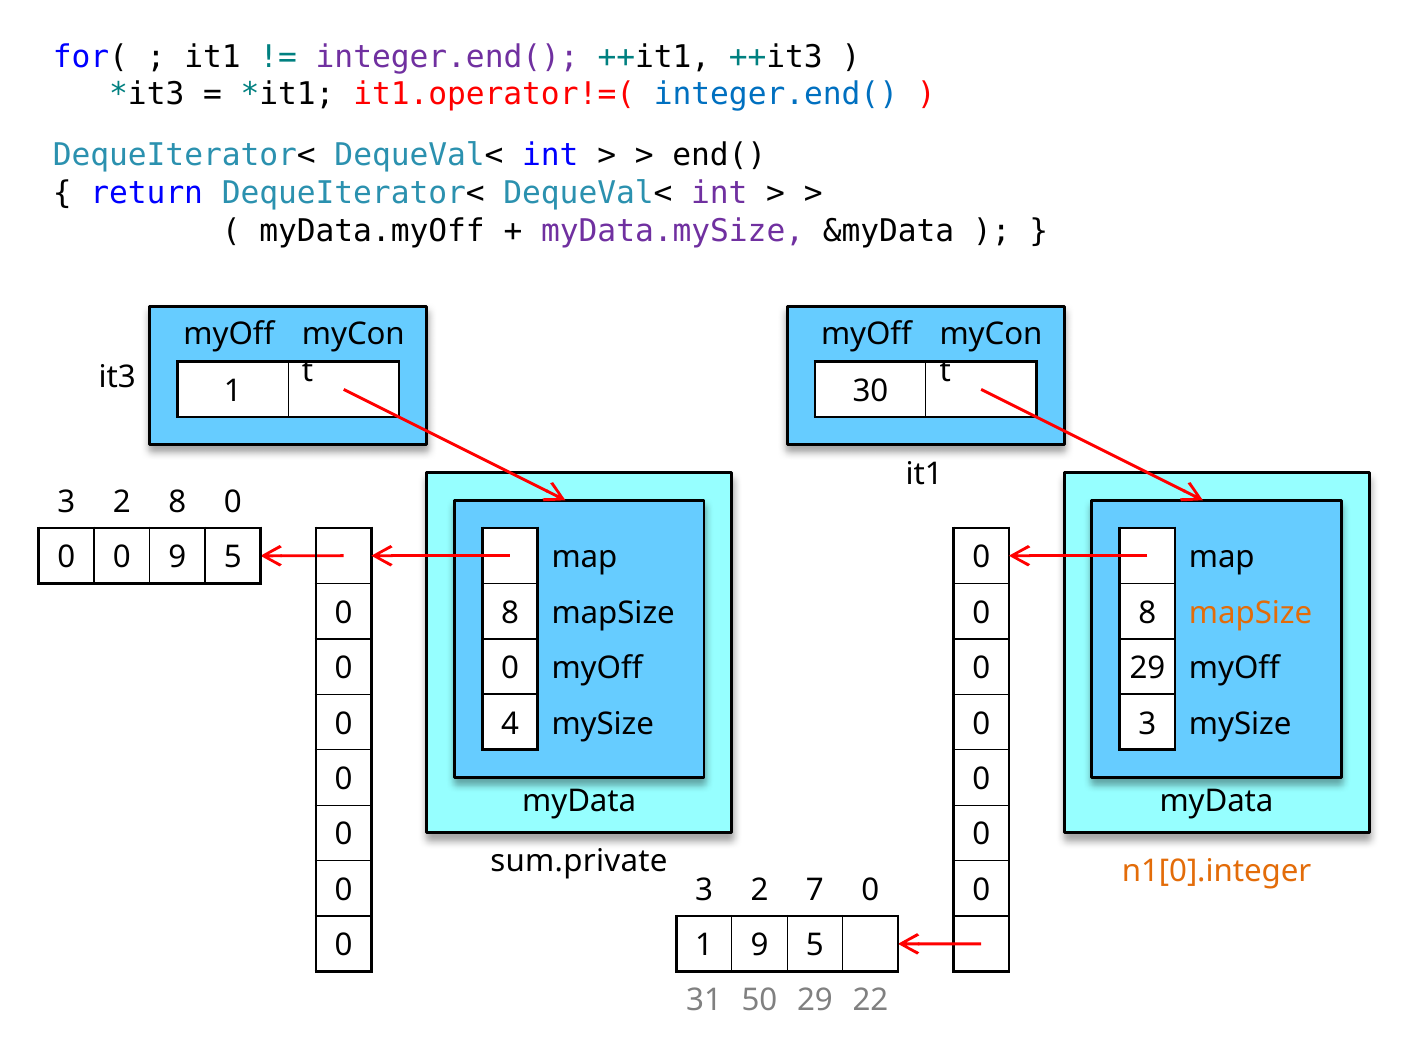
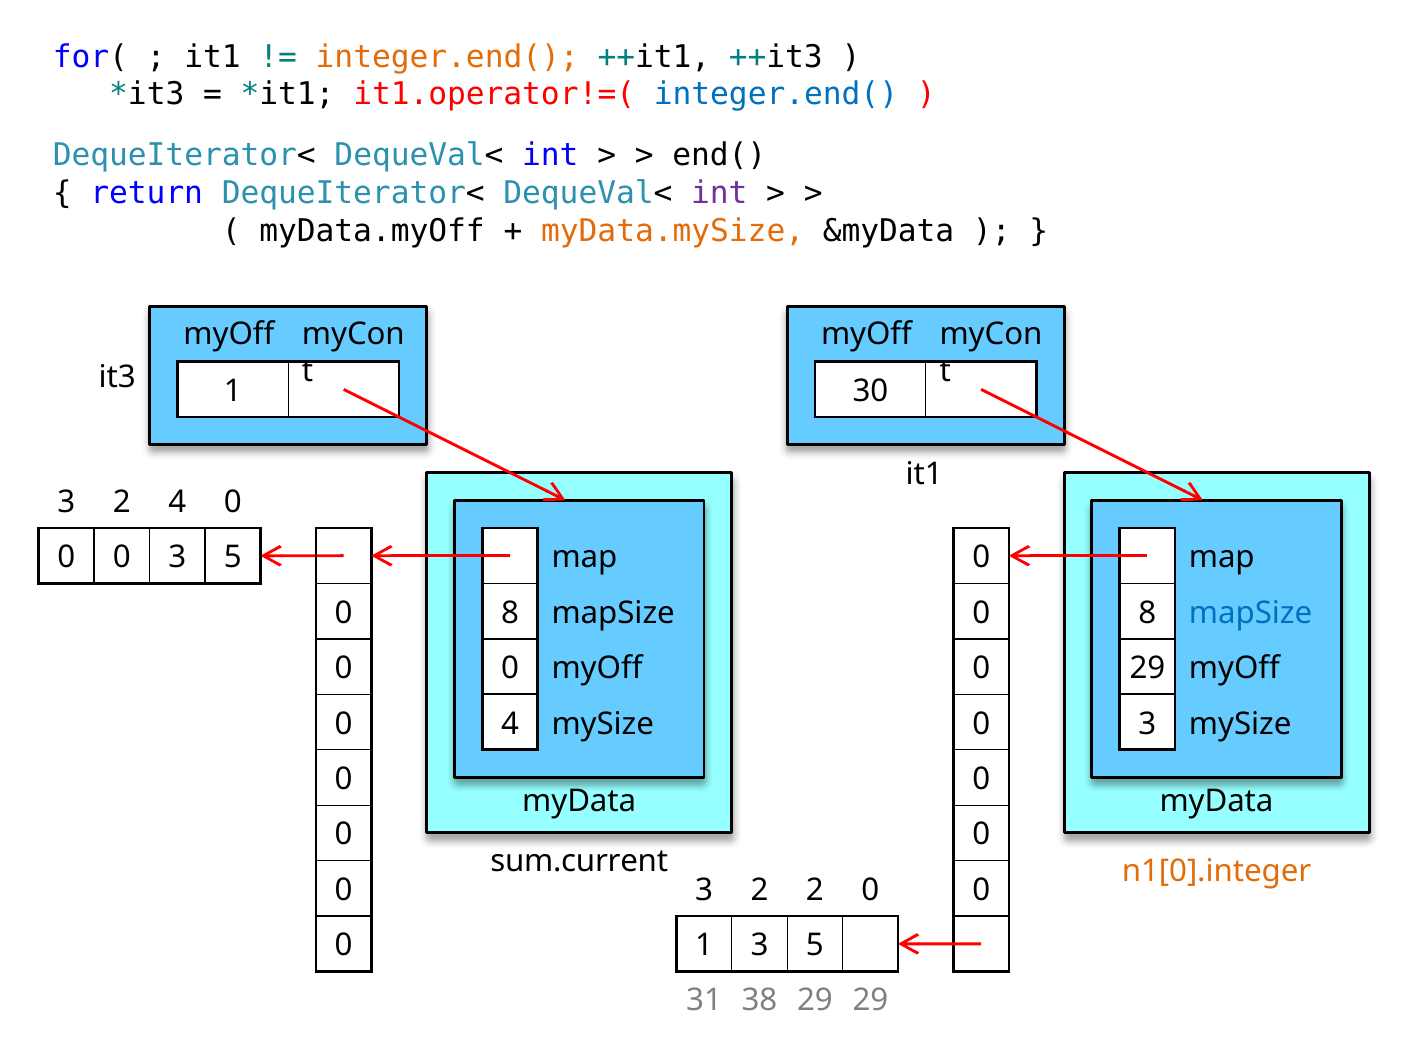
integer.end( colour: purple -> orange (447, 57)
myData.mySize colour: purple -> orange (673, 231)
2 8: 8 -> 4 (177, 502)
0 9: 9 -> 3 (177, 557)
mapSize colour: orange -> blue (1251, 613)
sum.private: sum.private -> sum.current (579, 861)
2 7: 7 -> 2 (815, 890)
1 9: 9 -> 3 (759, 946)
50: 50 -> 38 (760, 1000)
29 22: 22 -> 29 (870, 1000)
